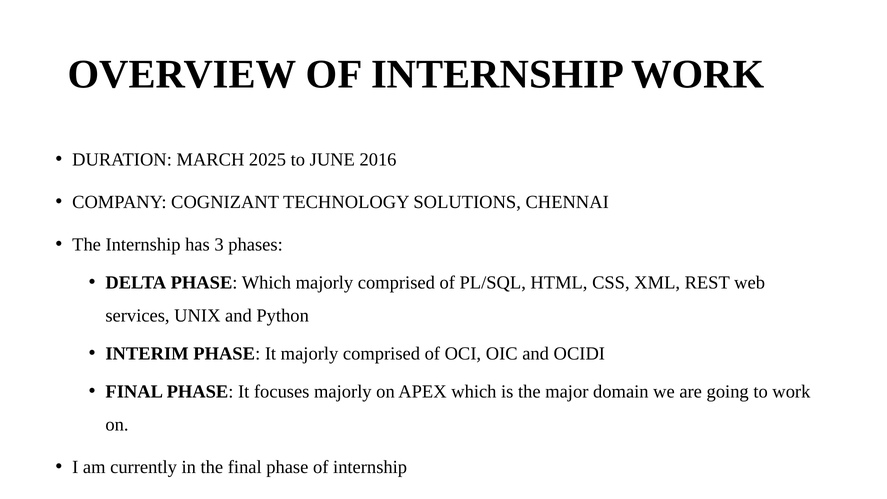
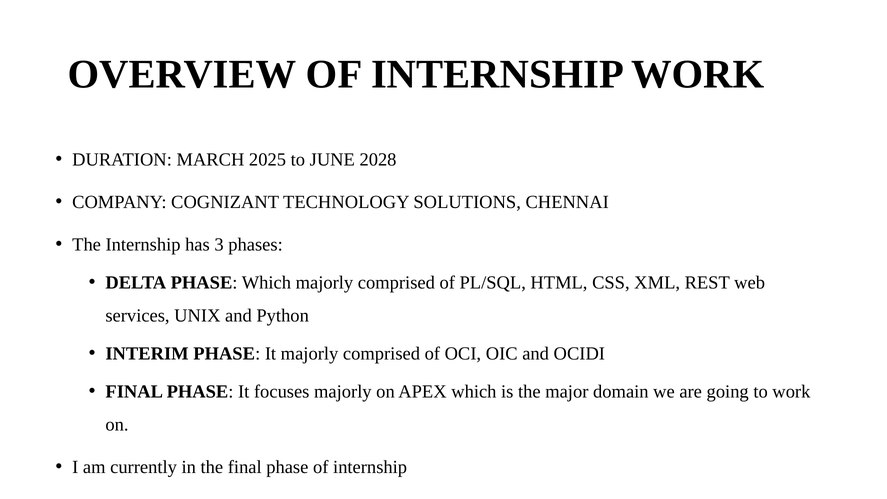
2016: 2016 -> 2028 (378, 160)
